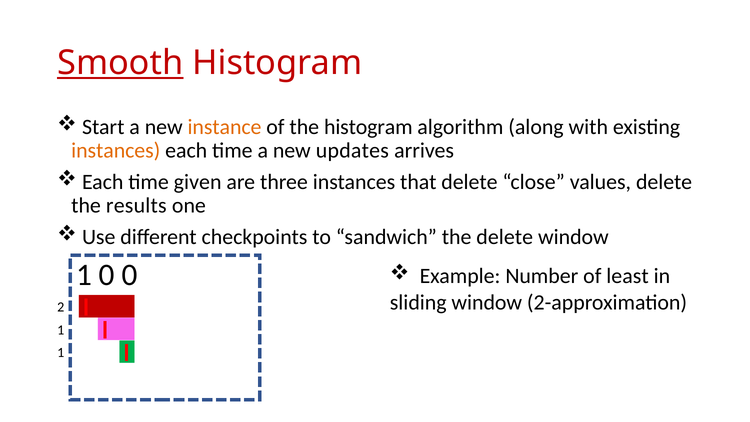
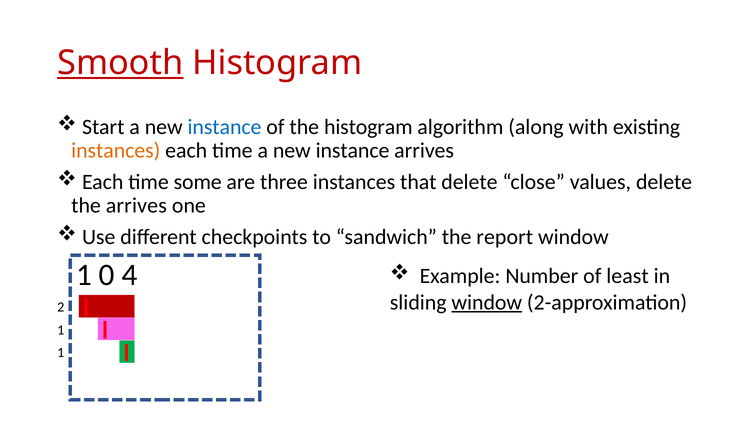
instance colour: orange -> blue (224, 127)
time a new updates: updates -> instance (353, 150)
given: given -> some (198, 182)
the results: results -> arrives (136, 205)
the delete: delete -> report (505, 237)
0 0: 0 -> 4 (130, 275)
window underline: none -> present (487, 302)
